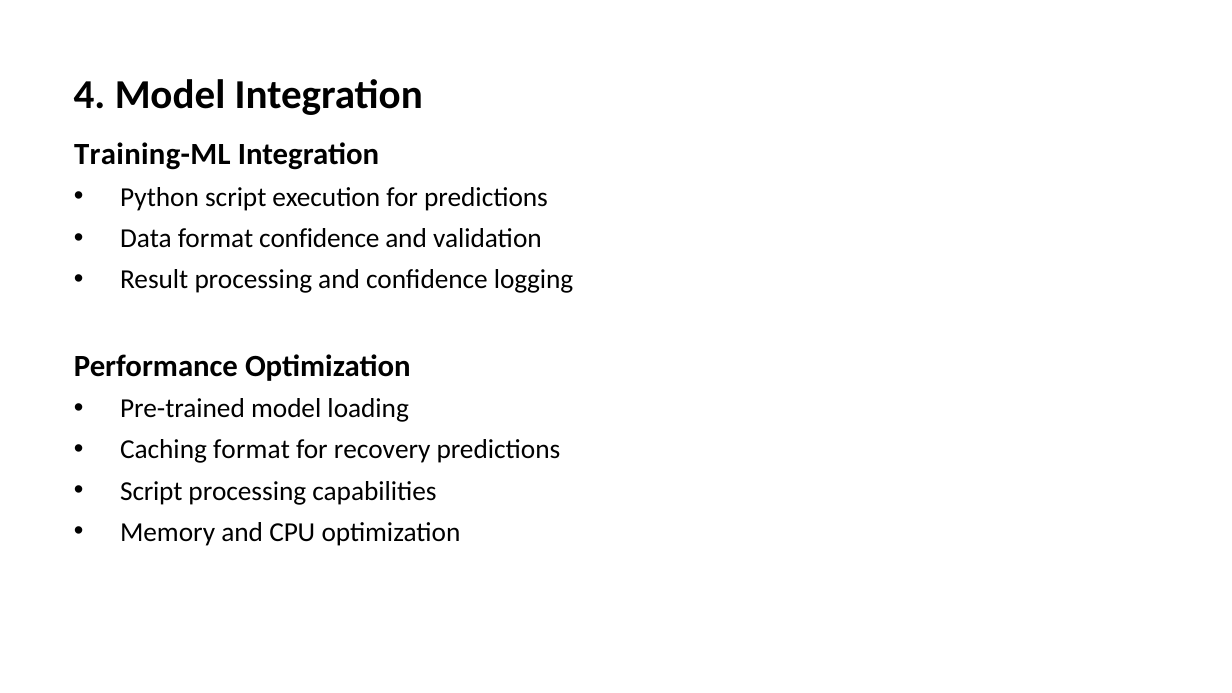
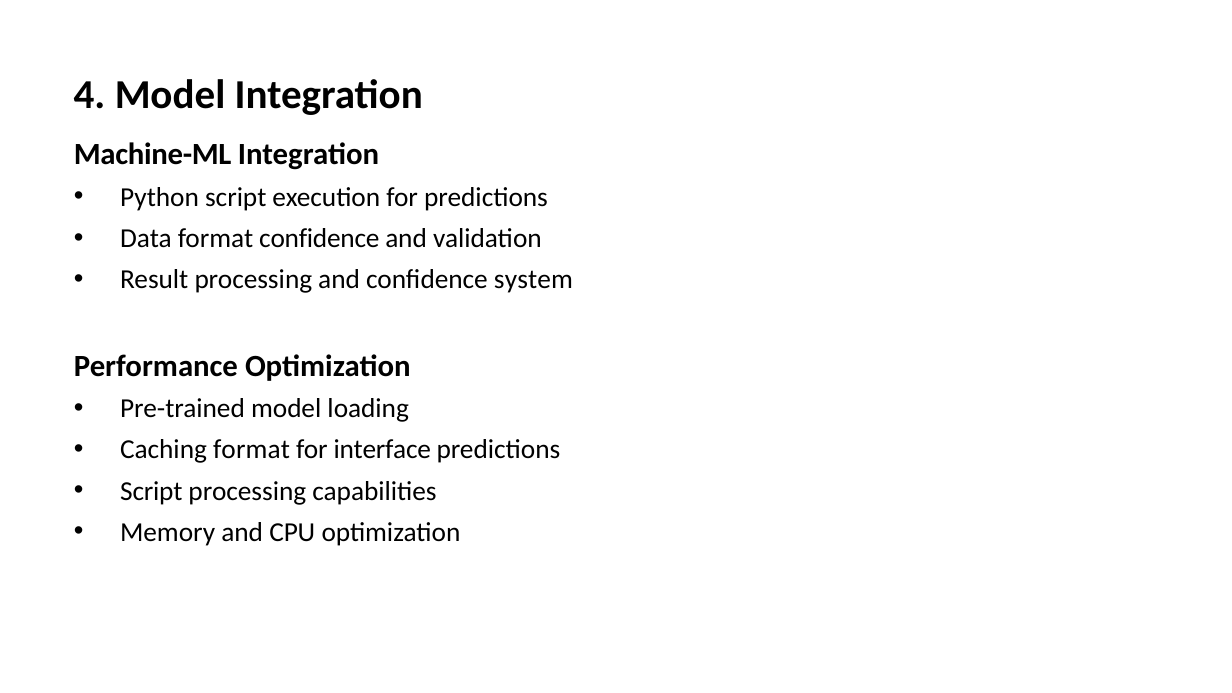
Training-ML: Training-ML -> Machine-ML (153, 155)
logging: logging -> system (533, 280)
recovery: recovery -> interface (382, 450)
